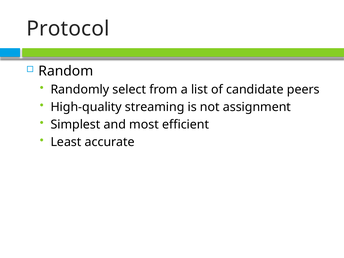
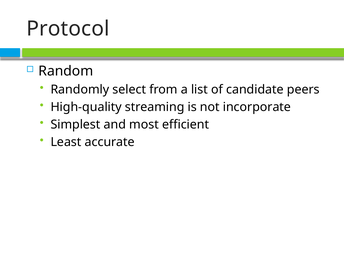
assignment: assignment -> incorporate (257, 107)
